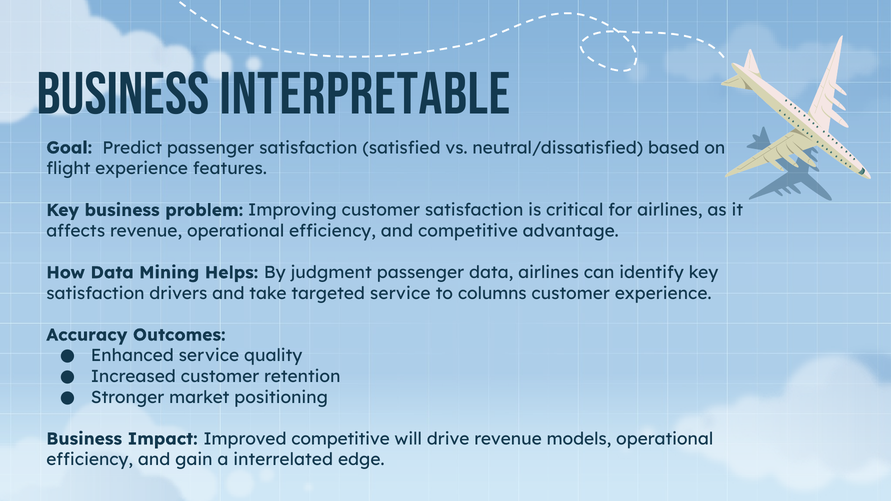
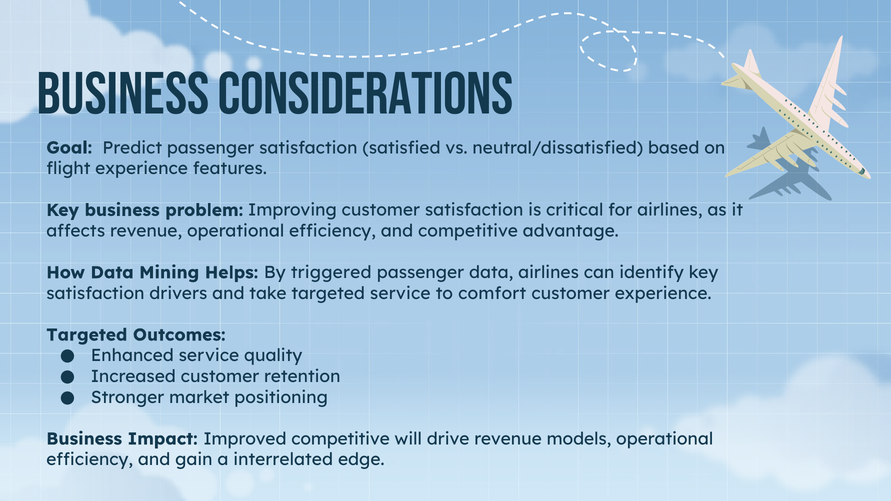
Interpretable: Interpretable -> Considerations (366, 94)
judgment: judgment -> triggered (331, 273)
columns: columns -> comfort (492, 293)
Accuracy: Accuracy -> Targeted (87, 335)
